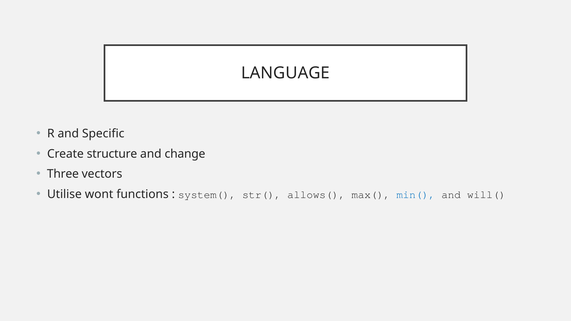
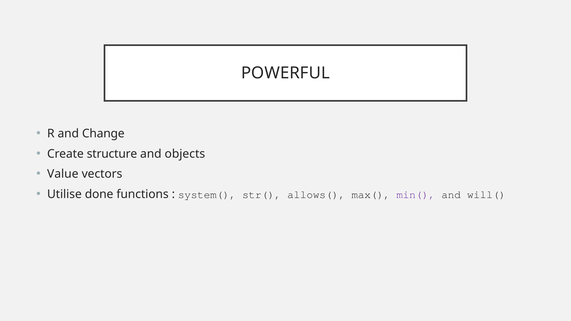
LANGUAGE: LANGUAGE -> POWERFUL (285, 73)
Specific: Specific -> Change (103, 134)
change: change -> objects (185, 154)
Three: Three -> Value (63, 174)
wont: wont -> done (99, 194)
min( colour: blue -> purple (416, 195)
